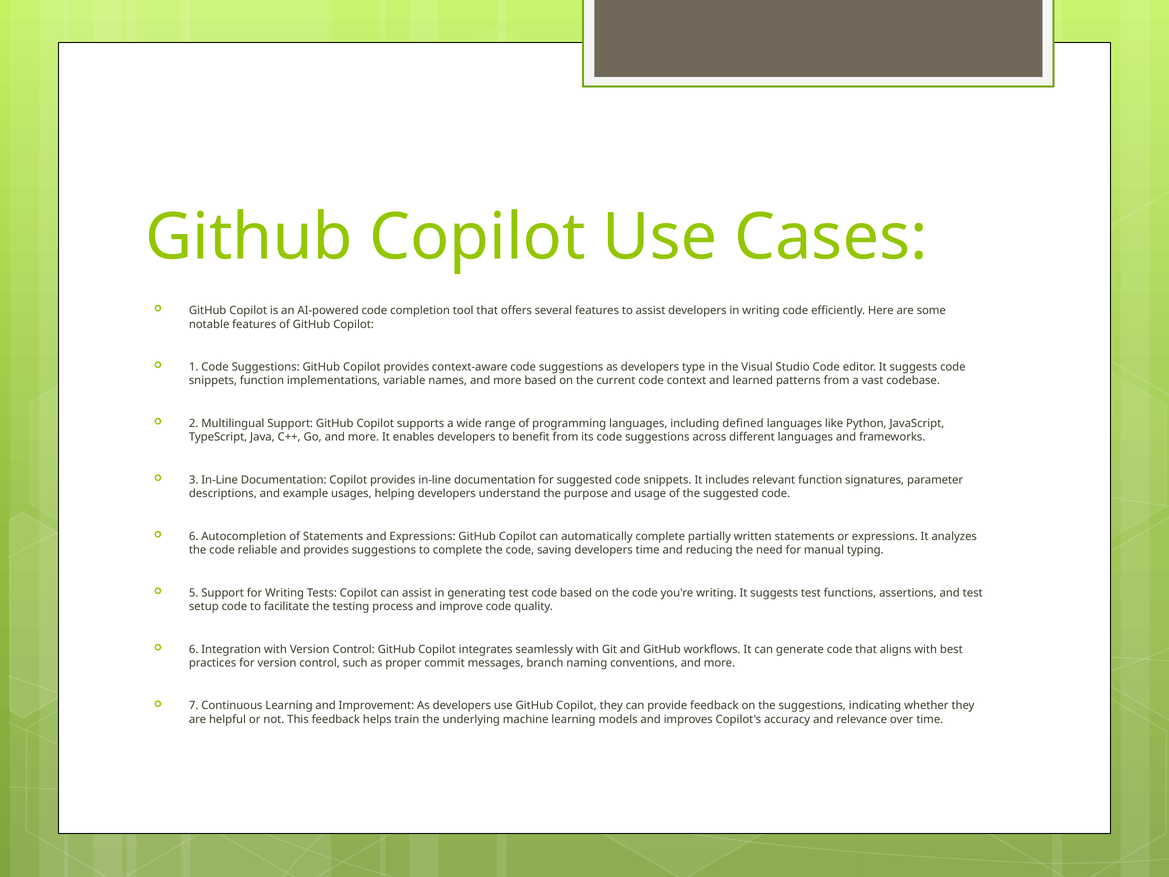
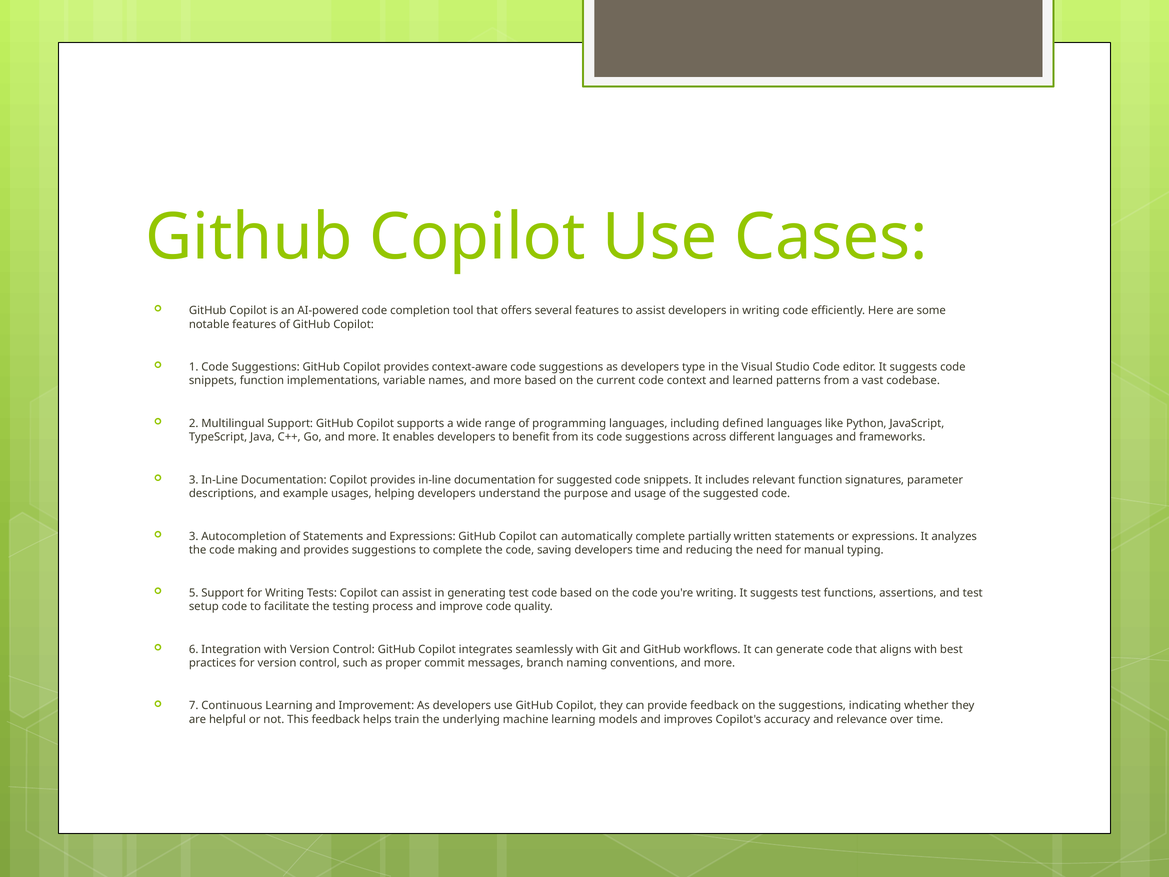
6: 6 -> 3 (194, 536)
reliable: reliable -> making (257, 550)
